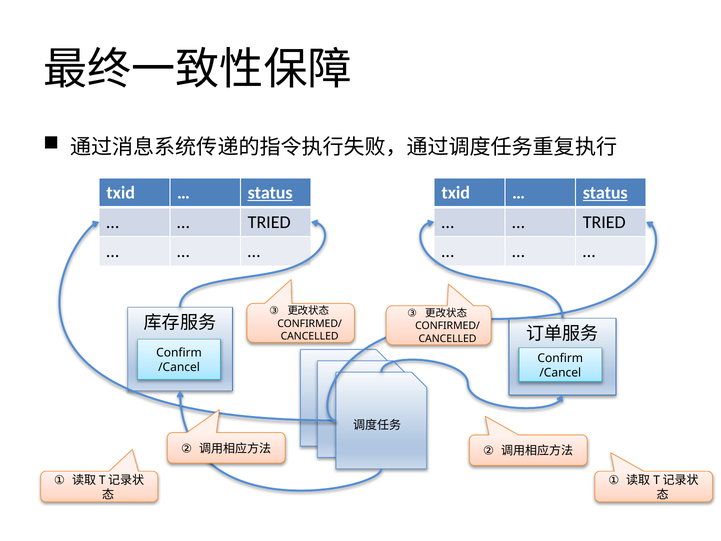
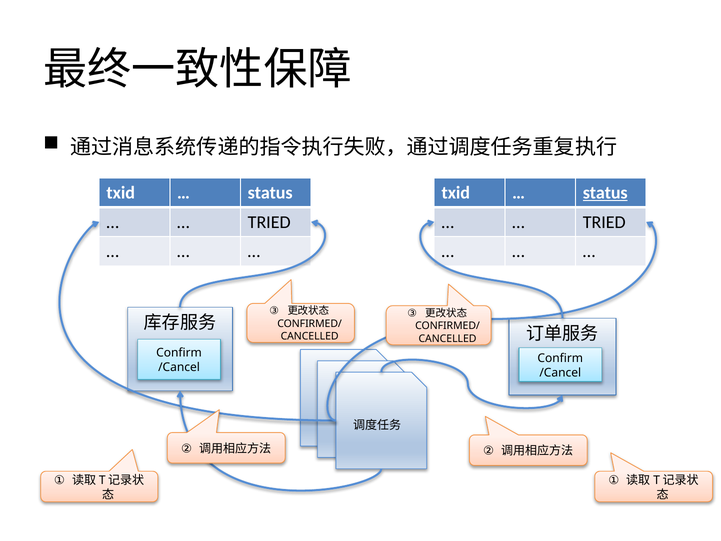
status underline: present -> none (270, 193)
